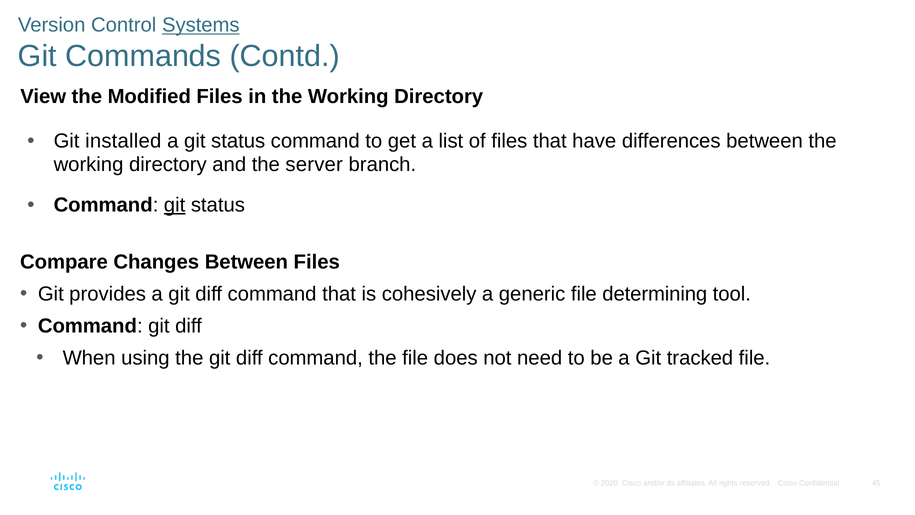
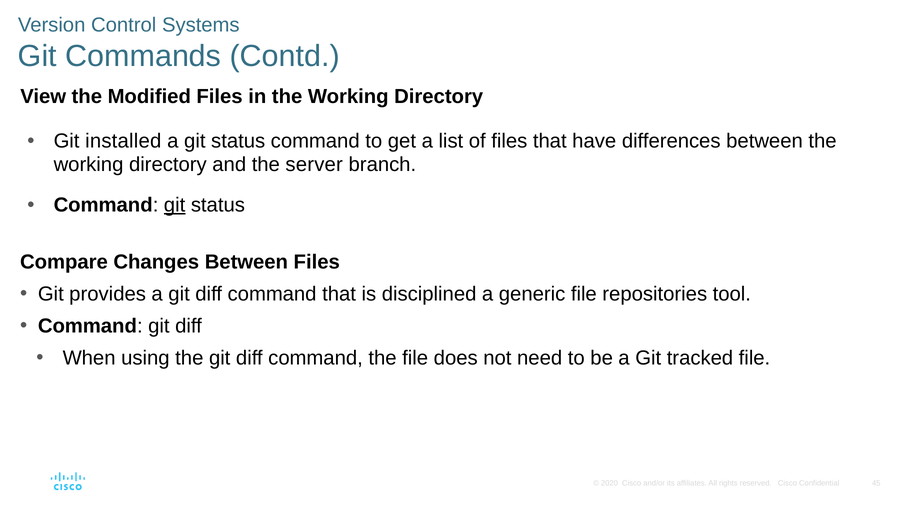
Systems underline: present -> none (201, 25)
cohesively: cohesively -> disciplined (429, 294)
determining: determining -> repositories (655, 294)
